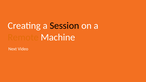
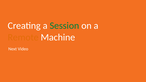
Session colour: black -> green (64, 26)
